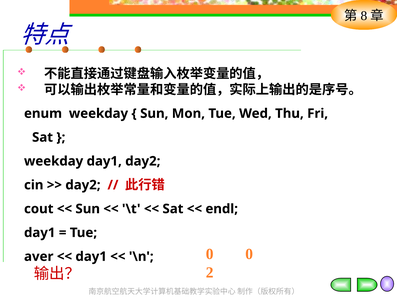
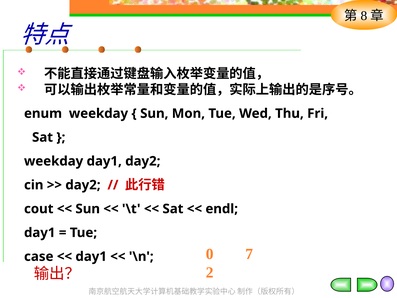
0 0: 0 -> 7 (249, 254)
aver: aver -> case (39, 256)
